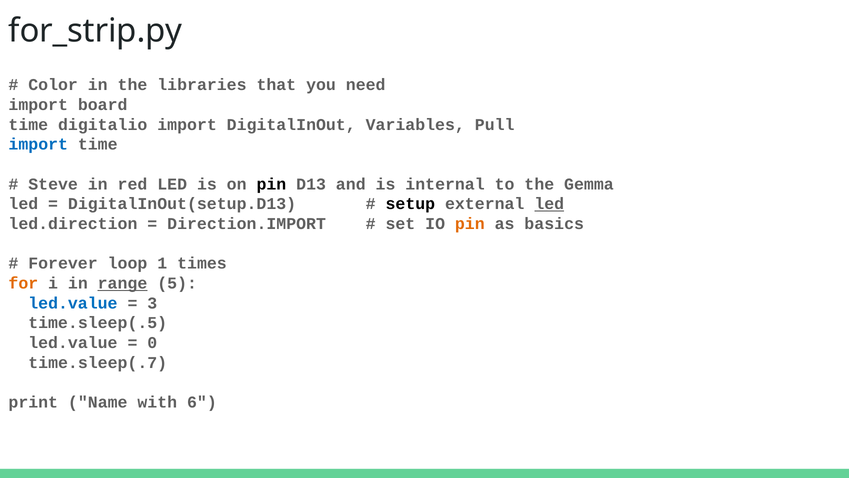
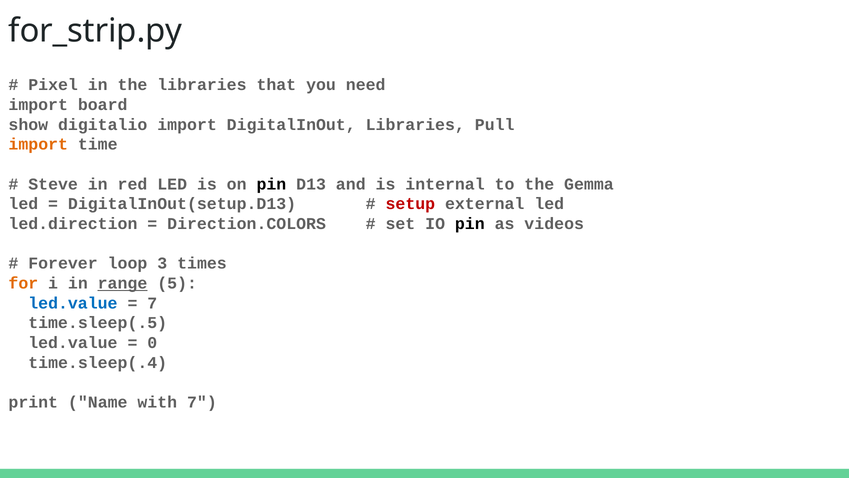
Color: Color -> Pixel (53, 85)
time: time -> show (28, 124)
DigitalInOut Variables: Variables -> Libraries (415, 124)
import colour: blue -> orange (38, 144)
setup colour: black -> red (410, 204)
led underline: present -> none (549, 204)
Direction.IMPORT: Direction.IMPORT -> Direction.COLORS (247, 224)
pin colour: orange -> black (470, 224)
basics: basics -> videos (554, 224)
1: 1 -> 3 (162, 263)
3: 3 -> 7 (152, 303)
time.sleep(.7: time.sleep(.7 -> time.sleep(.4 (98, 362)
with 6: 6 -> 7 (202, 402)
